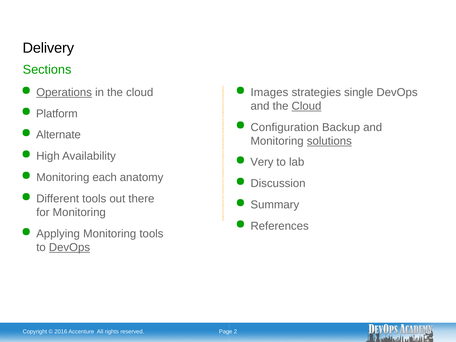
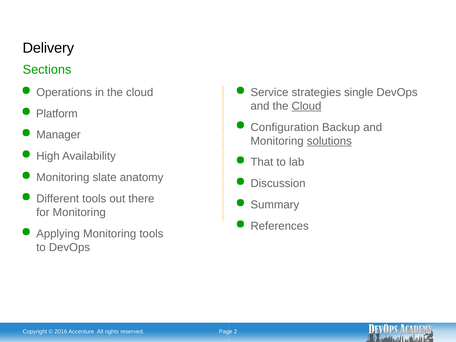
Operations underline: present -> none (64, 92)
Images: Images -> Service (269, 92)
Alternate: Alternate -> Manager (58, 135)
Very: Very -> That (262, 162)
each: each -> slate (105, 177)
DevOps underline: present -> none (69, 247)
